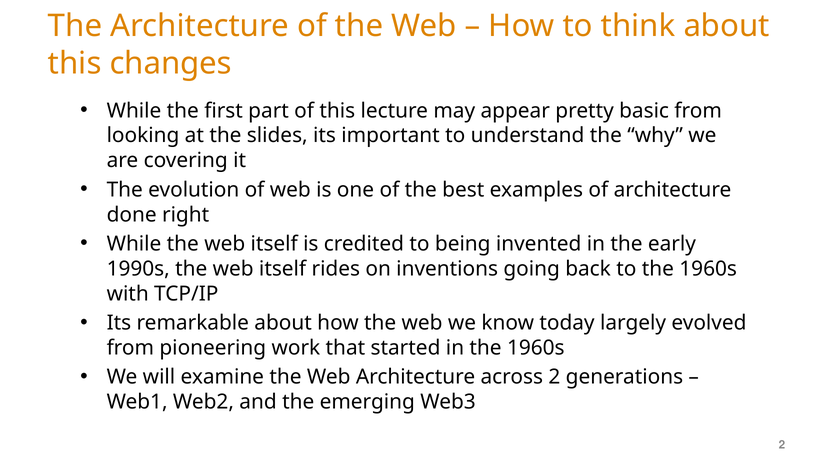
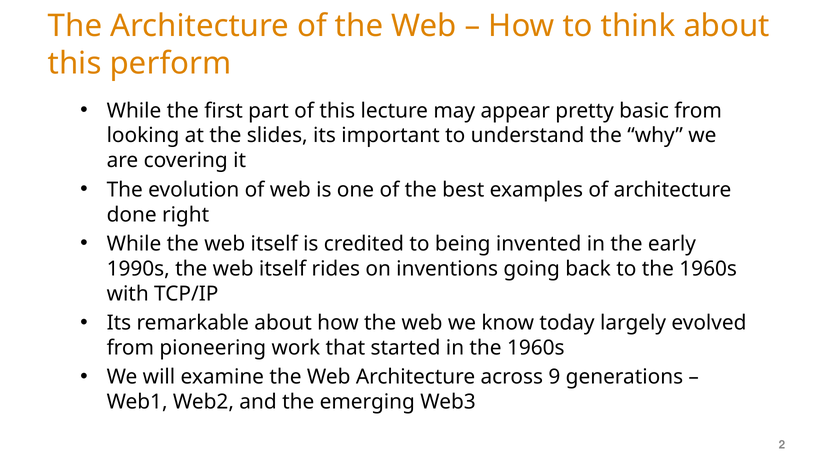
changes: changes -> perform (171, 64)
across 2: 2 -> 9 (554, 377)
